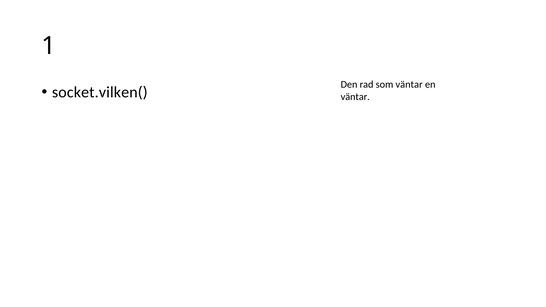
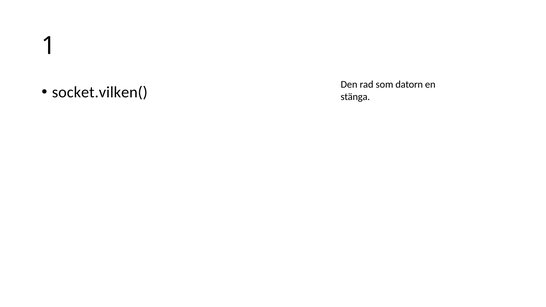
som väntar: väntar -> datorn (409, 85)
väntar: väntar -> stänga (355, 97)
